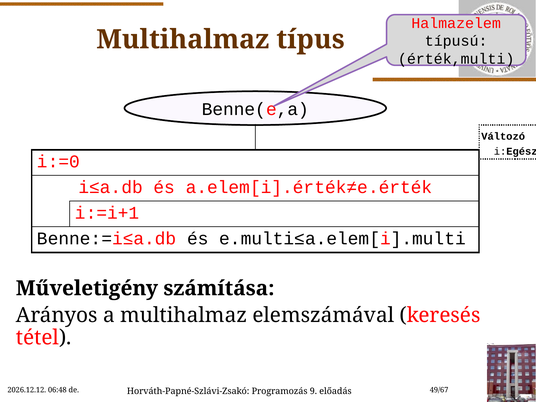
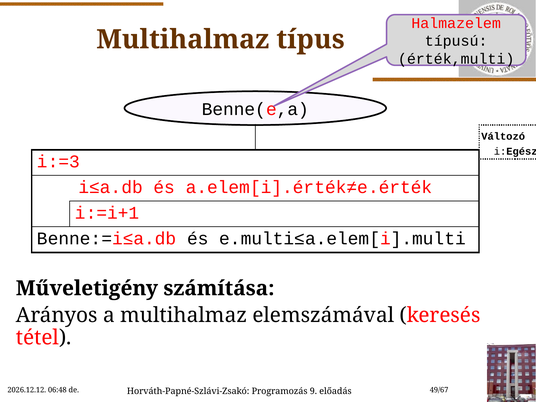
i:=0: i:=0 -> i:=3 (58, 162)
